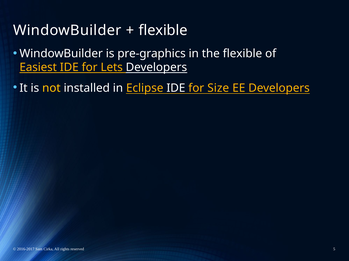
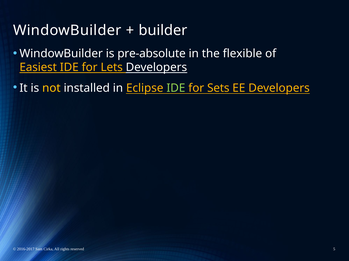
flexible: flexible -> builder (163, 30)
pre-graphics: pre-graphics -> pre-absolute (152, 54)
IDE colour: white -> light green (176, 88)
Size: Size -> Sets (218, 88)
